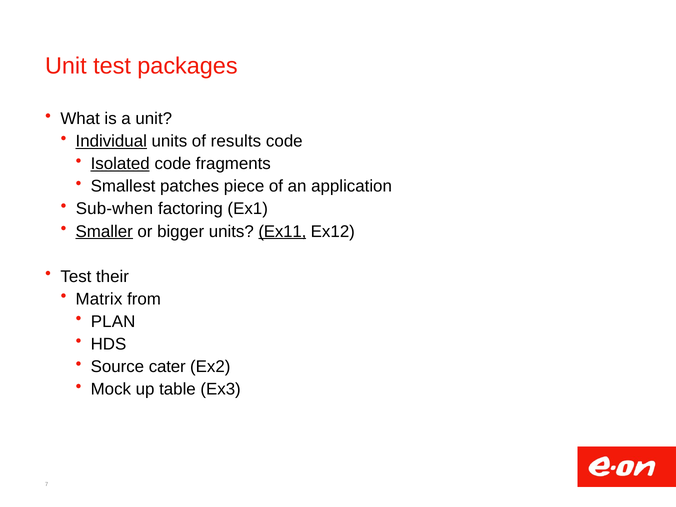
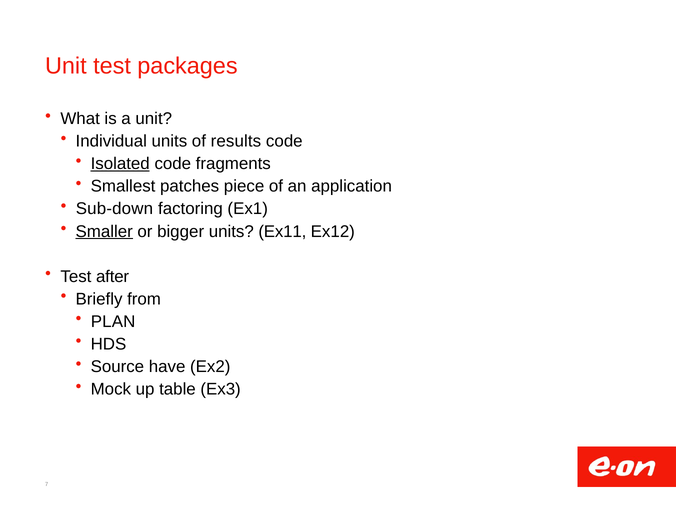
Individual underline: present -> none (111, 141)
Sub-when: Sub-when -> Sub-down (114, 209)
Ex11 underline: present -> none (282, 231)
their: their -> after (113, 277)
Matrix: Matrix -> Briefly (99, 299)
cater: cater -> have (167, 367)
